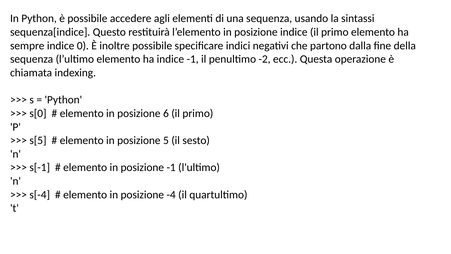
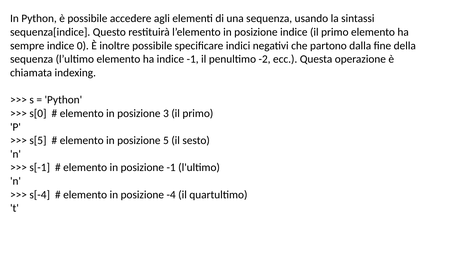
6: 6 -> 3 (166, 113)
